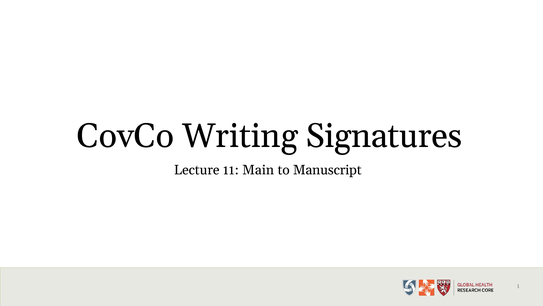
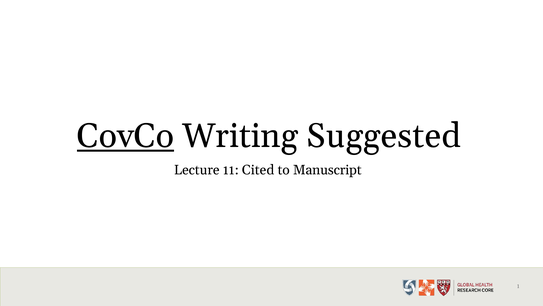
CovCo underline: none -> present (125, 136)
Signatures: Signatures -> Suggested (384, 136)
Main: Main -> Cited (258, 170)
